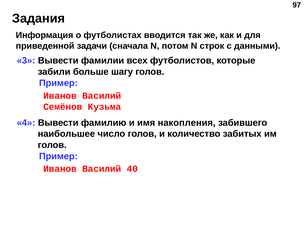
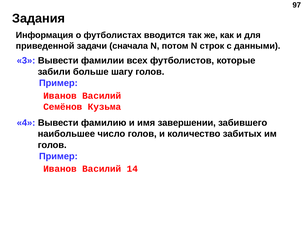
накопления: накопления -> завершении (187, 123)
40: 40 -> 14 (132, 169)
